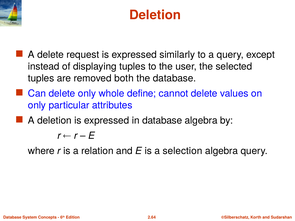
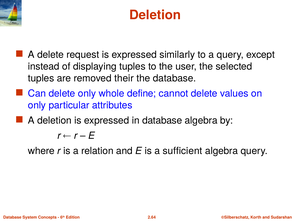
both: both -> their (124, 78)
selection: selection -> sufficient (182, 151)
